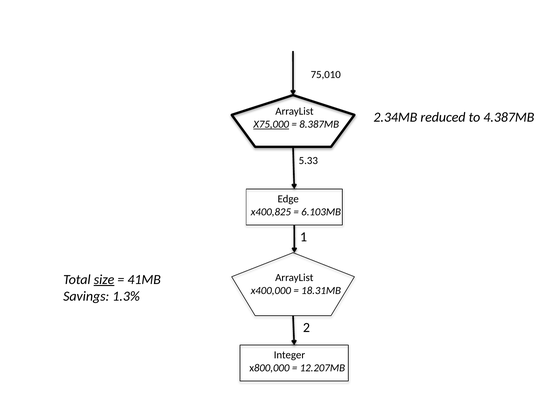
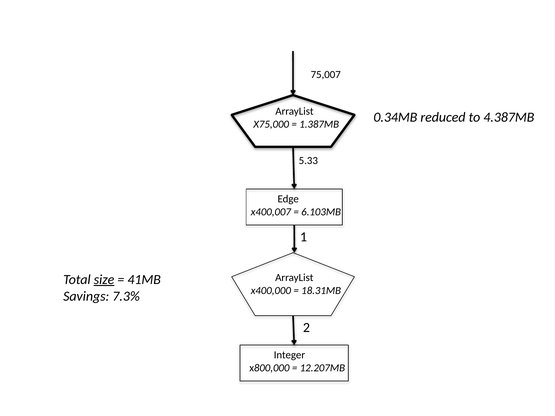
75,010: 75,010 -> 75,007 (326, 75)
2.34MB: 2.34MB -> 0.34MB (395, 117)
X75,000 underline: present -> none (271, 124)
8.387MB: 8.387MB -> 1.387MB (319, 124)
x400,825: x400,825 -> x400,007 (271, 212)
1.3%: 1.3% -> 7.3% (126, 296)
